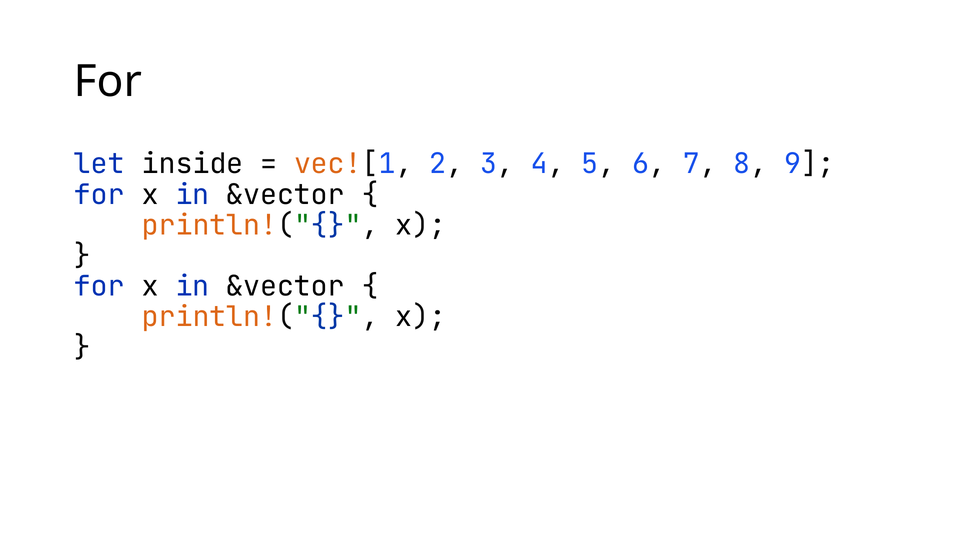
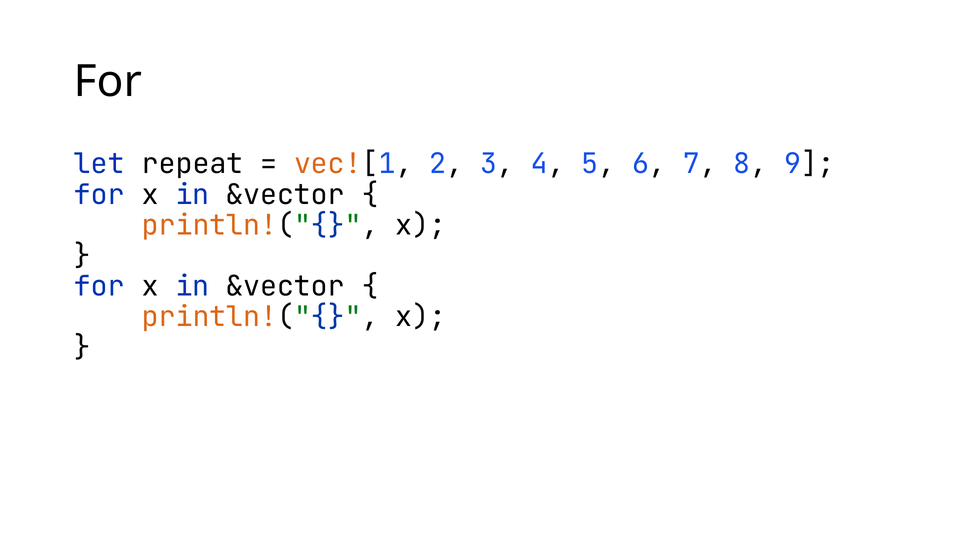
inside: inside -> repeat (193, 164)
